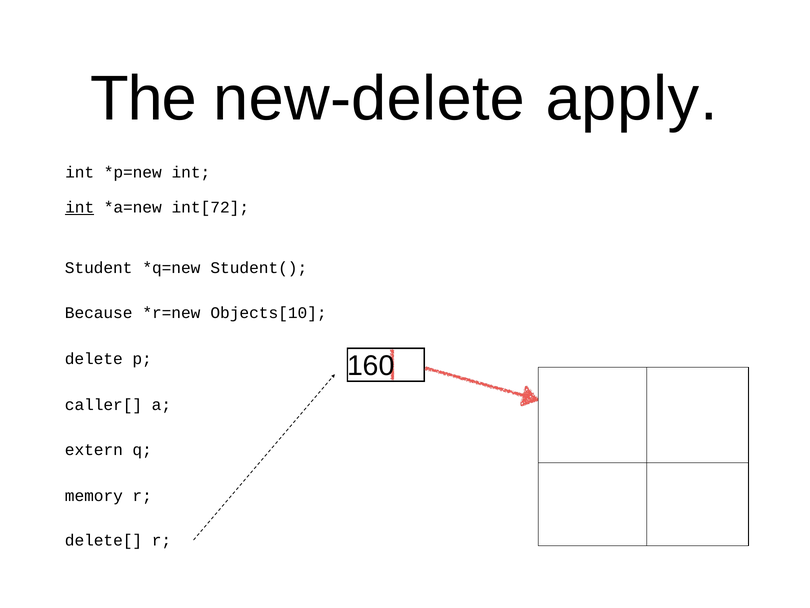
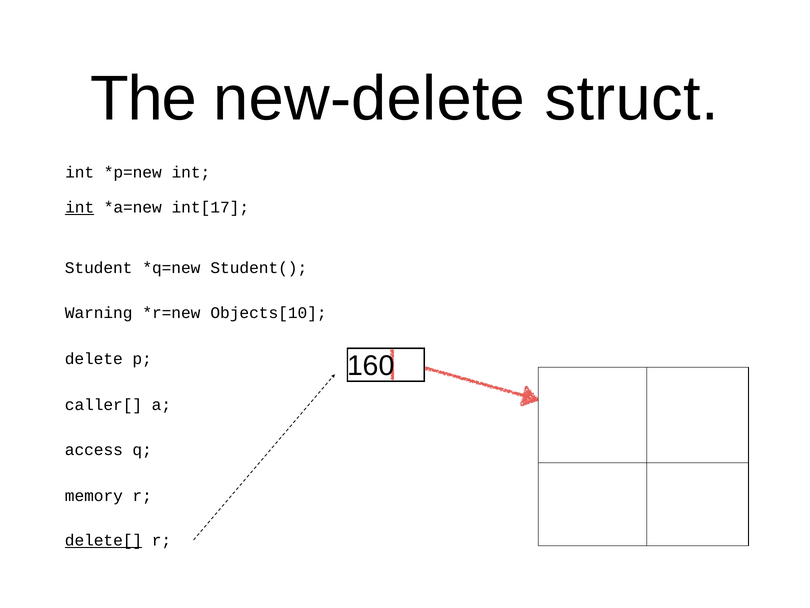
apply: apply -> struct (632, 99)
int[72: int[72 -> int[17 (210, 207)
Because: Because -> Warning (99, 313)
extern: extern -> access (94, 449)
delete[ underline: none -> present (104, 540)
